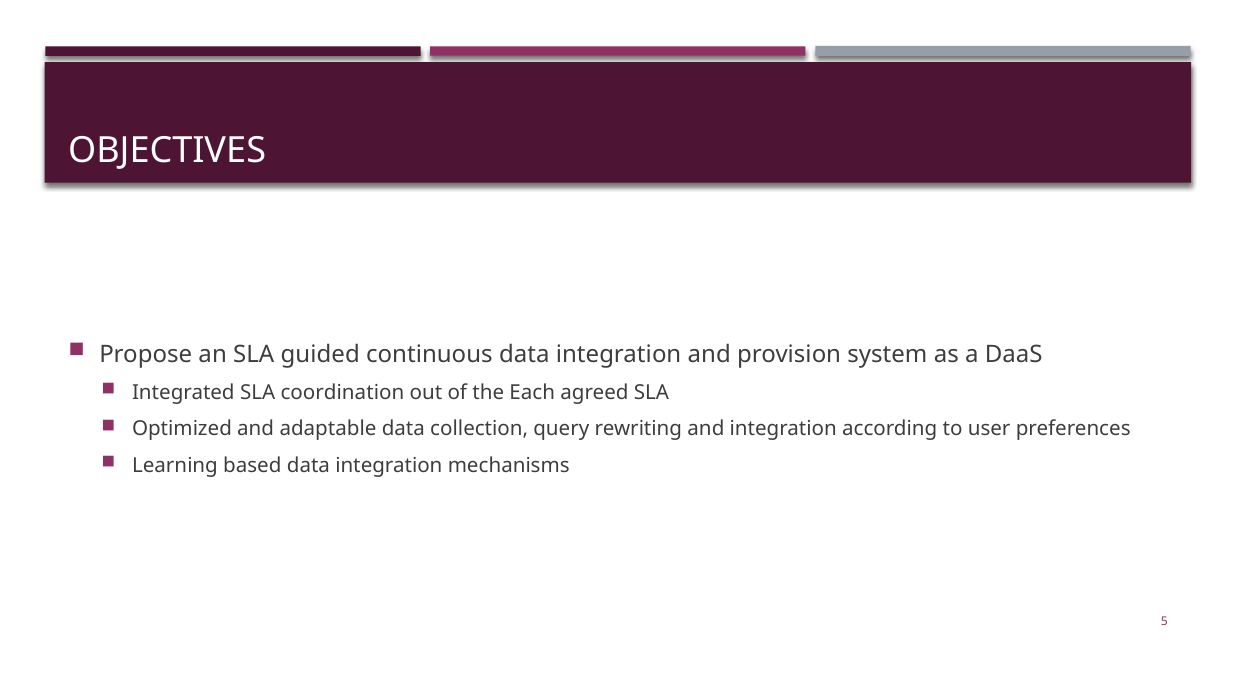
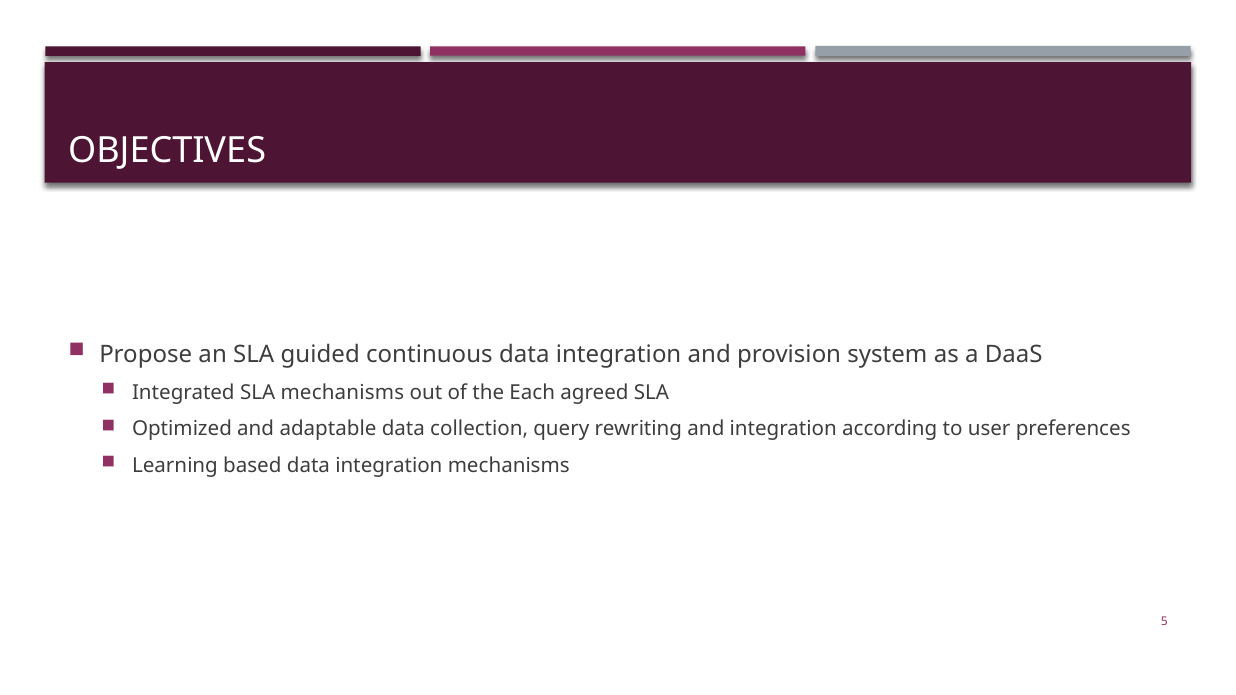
SLA coordination: coordination -> mechanisms (342, 393)
